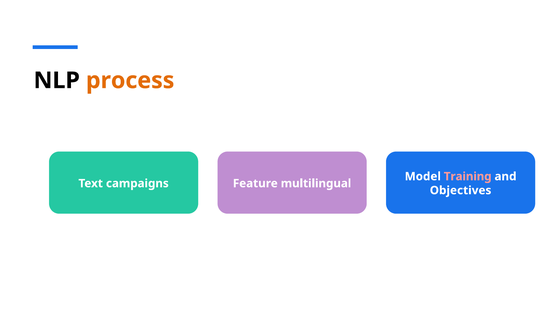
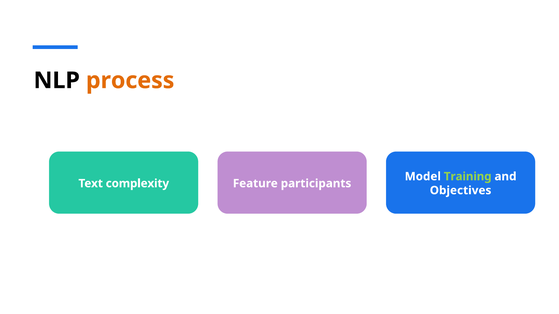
Training colour: pink -> light green (468, 177)
campaigns: campaigns -> complexity (137, 184)
multilingual: multilingual -> participants (316, 184)
